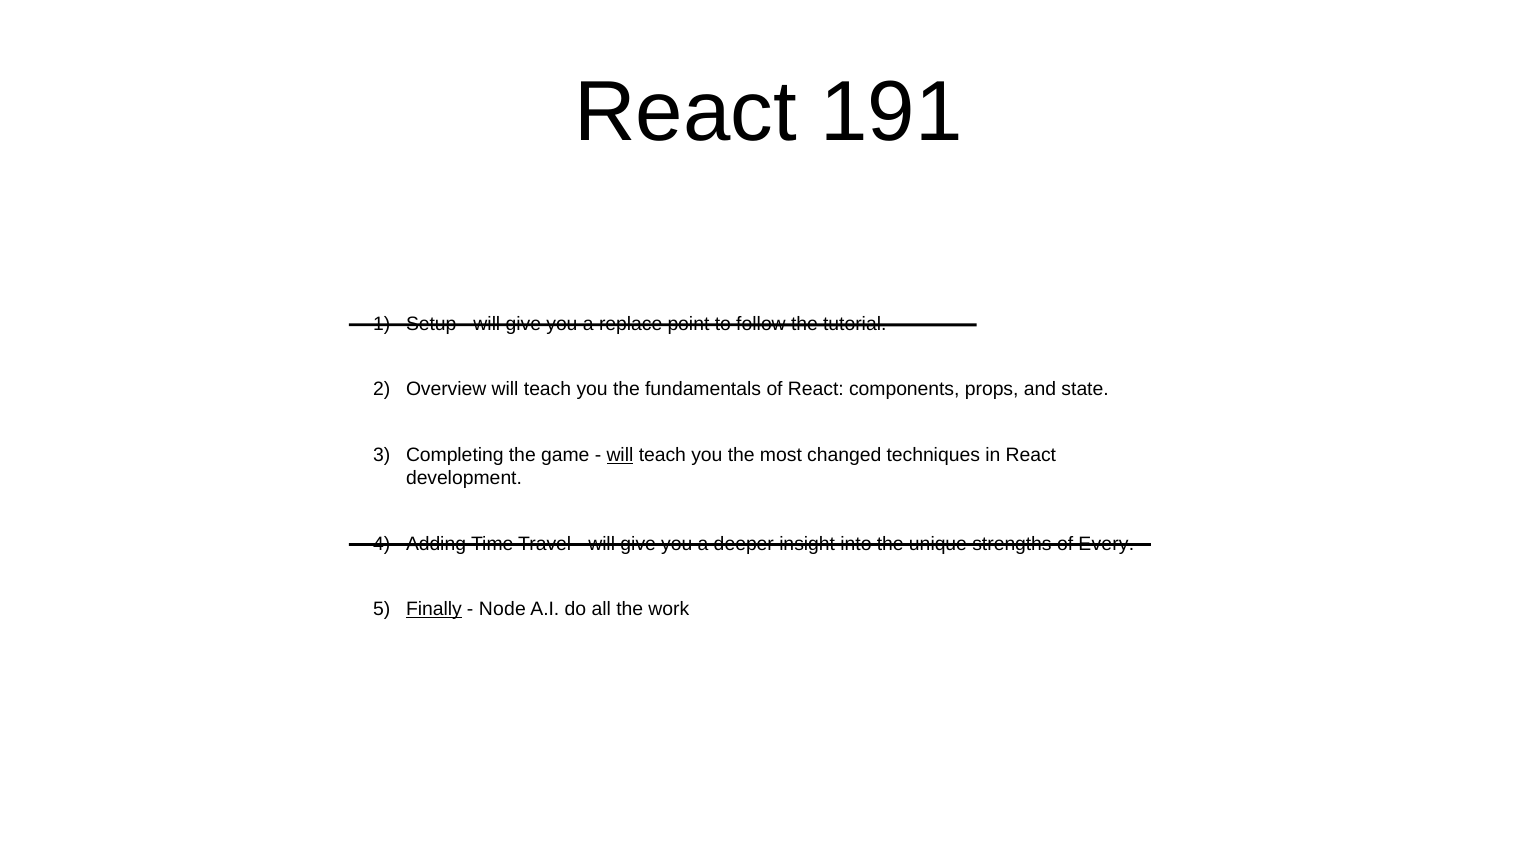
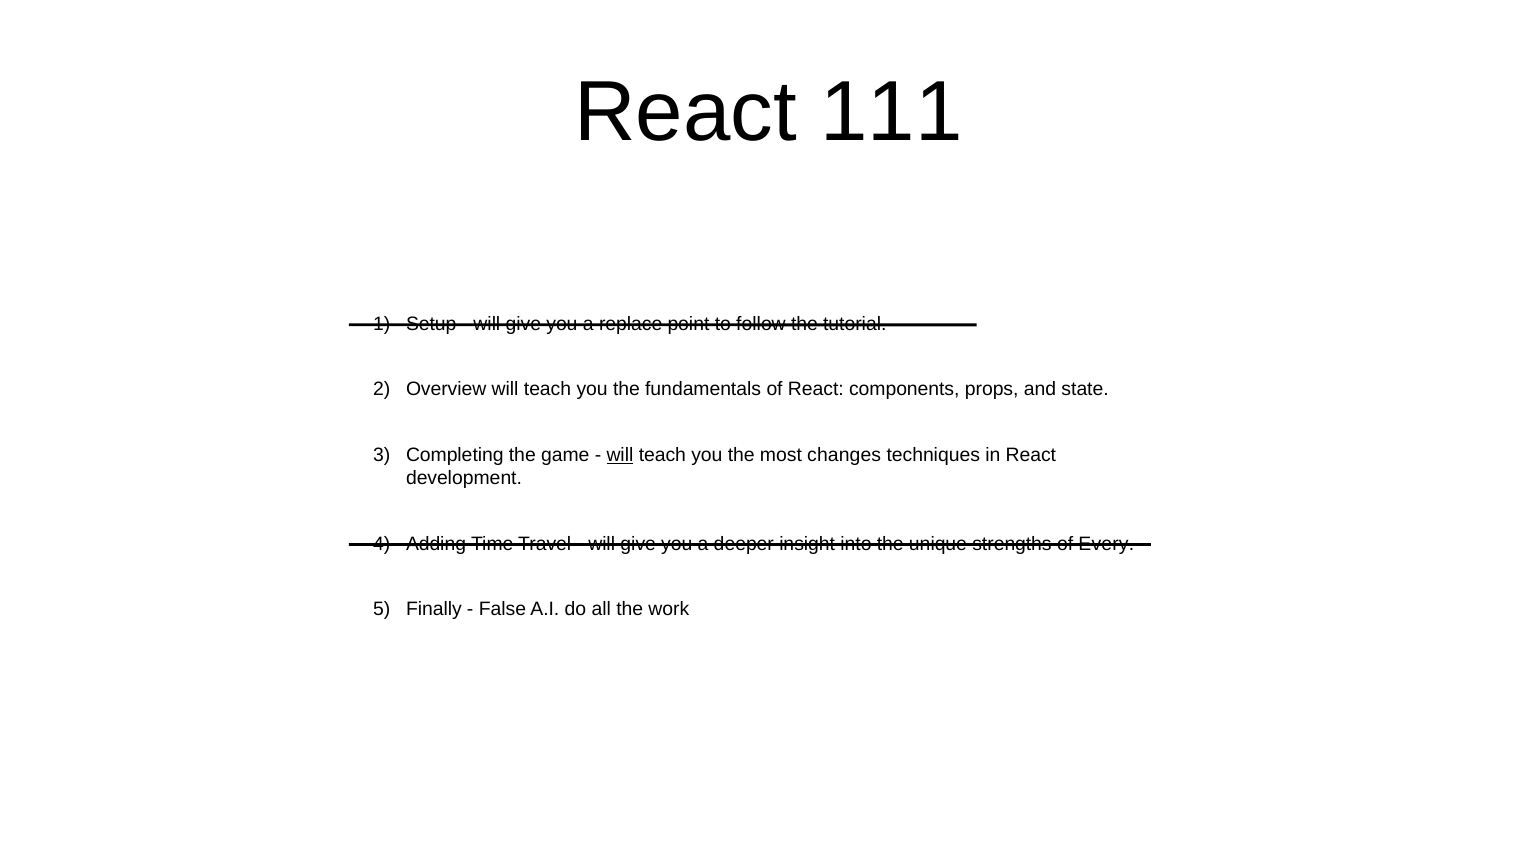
191: 191 -> 111 (891, 113)
changed: changed -> changes (844, 455)
Finally underline: present -> none (434, 609)
Node: Node -> False (502, 609)
